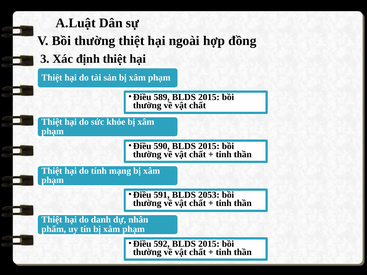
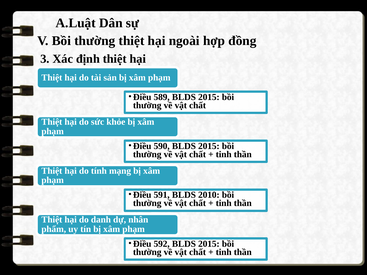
2053: 2053 -> 2010 (209, 195)
